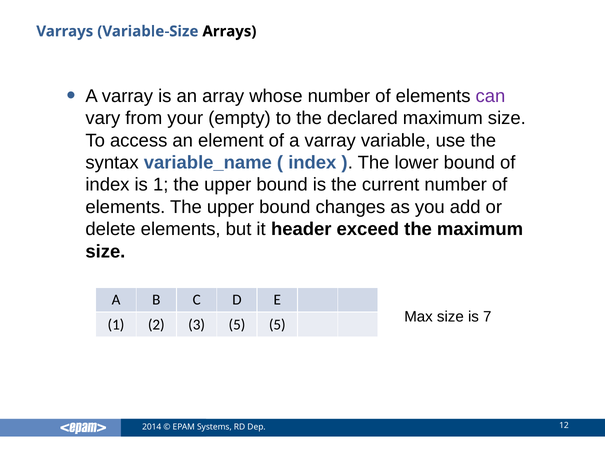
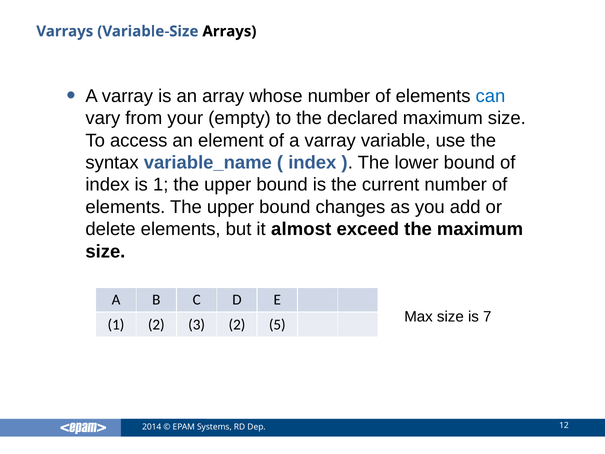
can colour: purple -> blue (490, 96)
header: header -> almost (301, 229)
3 5: 5 -> 2 (237, 324)
